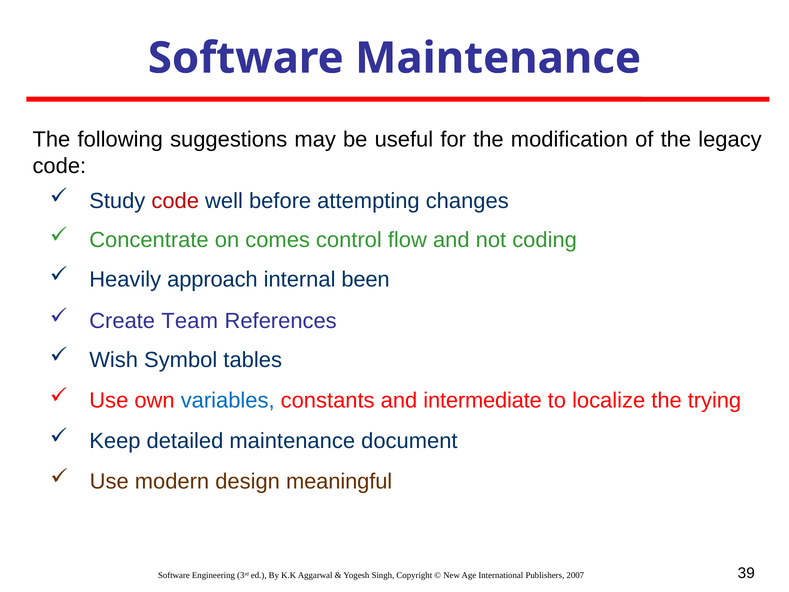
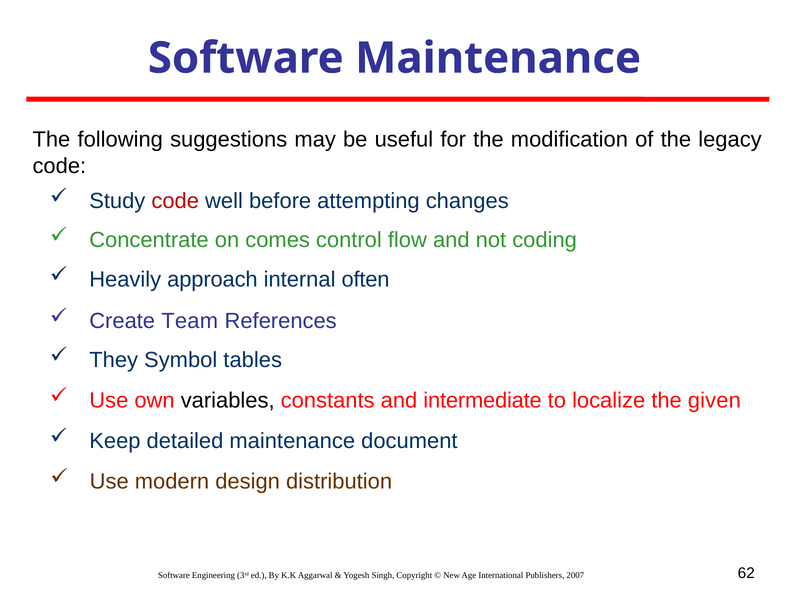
been: been -> often (366, 279)
Wish: Wish -> They (114, 360)
variables colour: blue -> black (228, 400)
trying: trying -> given (714, 400)
meaningful: meaningful -> distribution (339, 482)
39: 39 -> 62 (746, 573)
